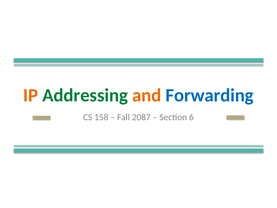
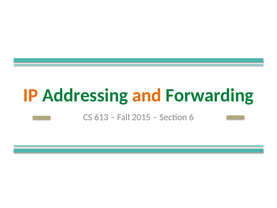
Forwarding colour: blue -> green (210, 95)
158: 158 -> 613 (101, 117)
2087: 2087 -> 2015 (141, 117)
